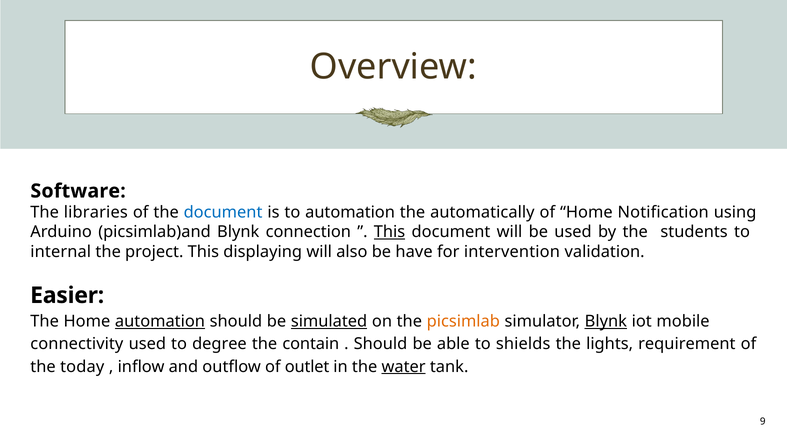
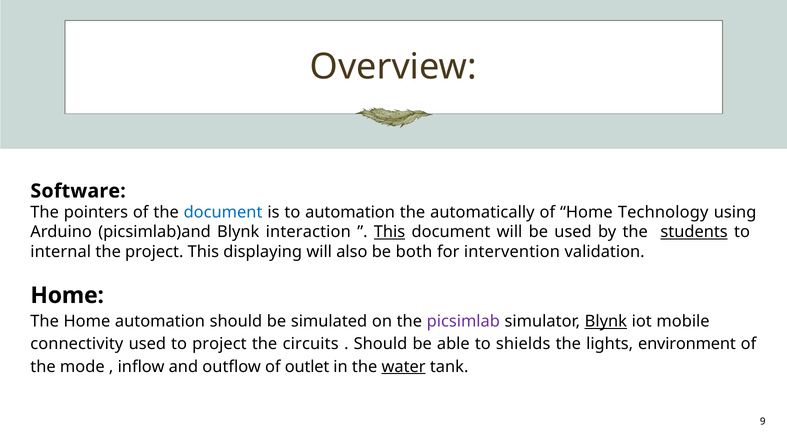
libraries: libraries -> pointers (96, 213)
Notification: Notification -> Technology (663, 213)
connection: connection -> interaction (308, 232)
students underline: none -> present (694, 232)
have: have -> both (414, 252)
Easier: Easier -> Home (67, 296)
automation underline: present -> none (160, 322)
simulated underline: present -> none (329, 322)
picsimlab colour: orange -> purple (463, 322)
to degree: degree -> project (219, 345)
contain: contain -> circuits (311, 345)
requirement: requirement -> environment (687, 345)
today: today -> mode (82, 367)
